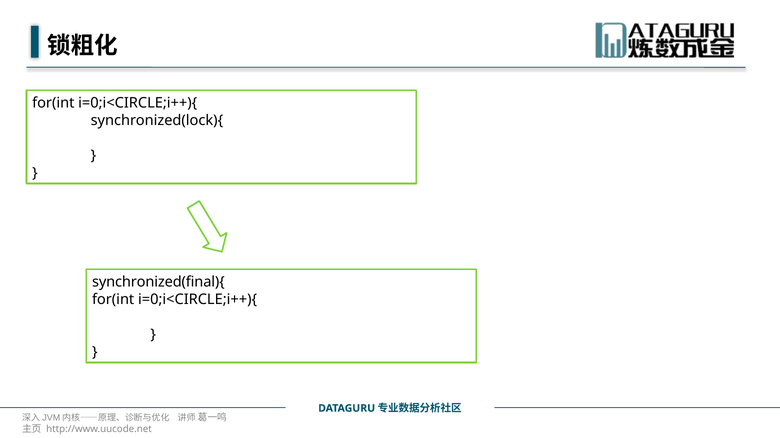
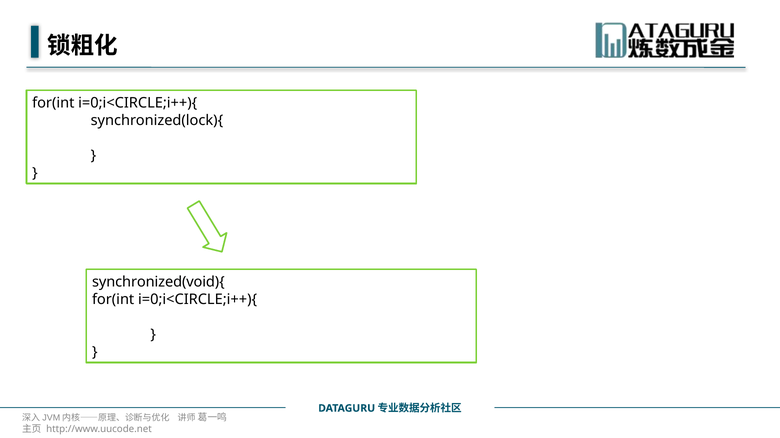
synchronized(final){: synchronized(final){ -> synchronized(void){ (158, 282)
